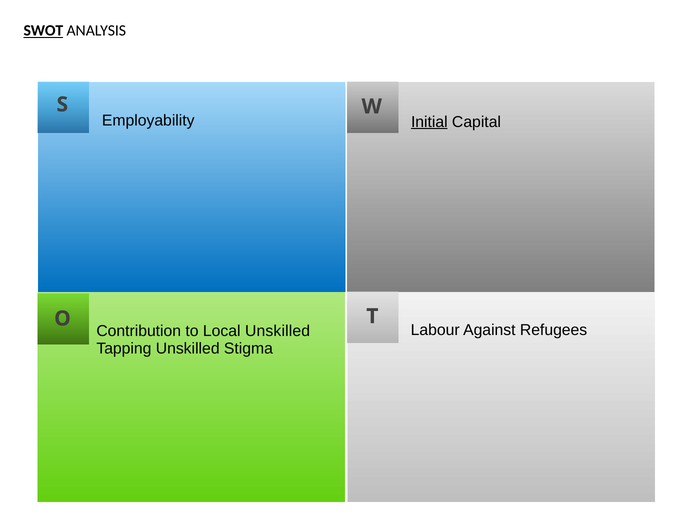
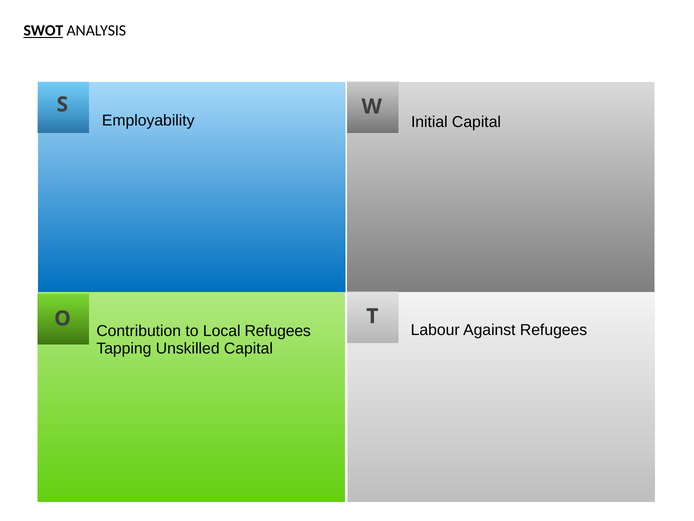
Initial underline: present -> none (429, 122)
Local Unskilled: Unskilled -> Refugees (278, 331)
Unskilled Stigma: Stigma -> Capital (248, 348)
